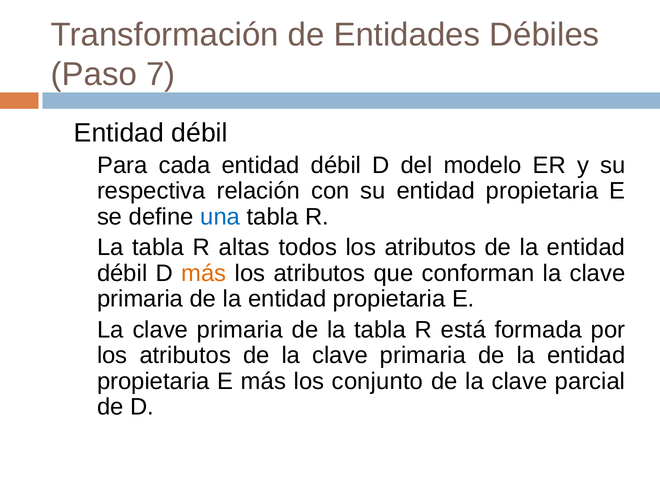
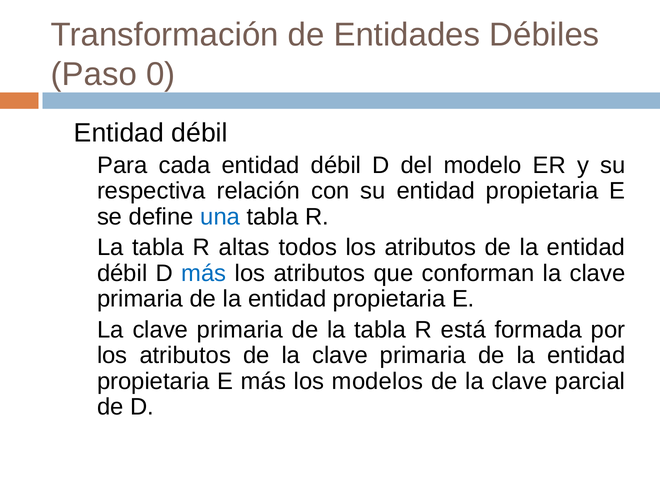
7: 7 -> 0 (161, 74)
más colour: orange -> blue (204, 273)
conjunto: conjunto -> modelos (378, 381)
